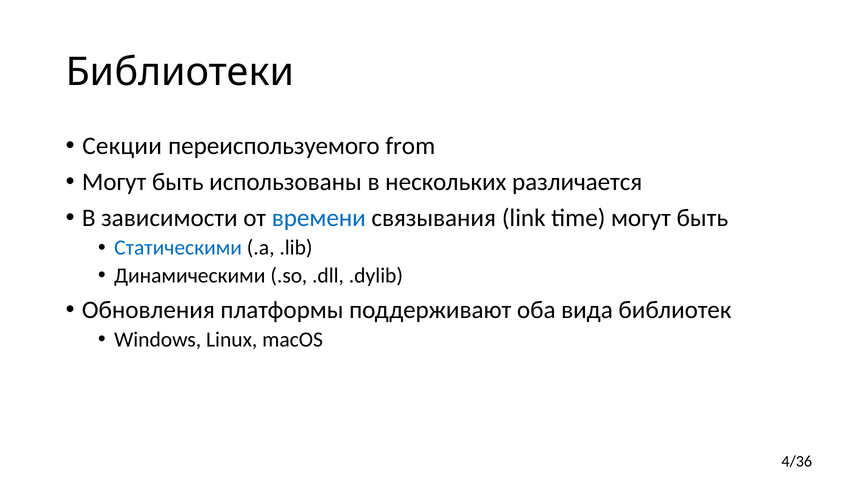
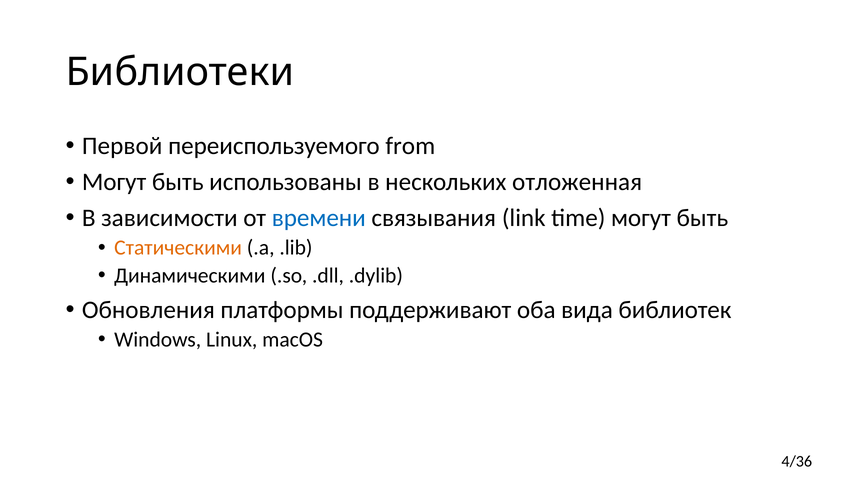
Секции: Секции -> Первой (122, 146)
различается: различается -> отложенная (577, 182)
Статическими colour: blue -> orange (178, 248)
